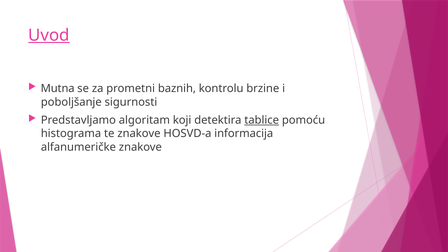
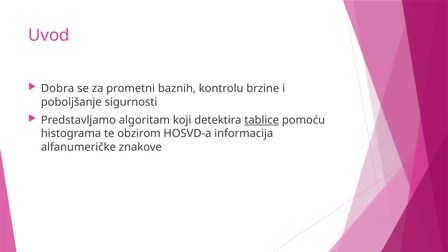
Uvod underline: present -> none (49, 35)
Mutna: Mutna -> Dobra (58, 89)
te znakove: znakove -> obzirom (139, 134)
